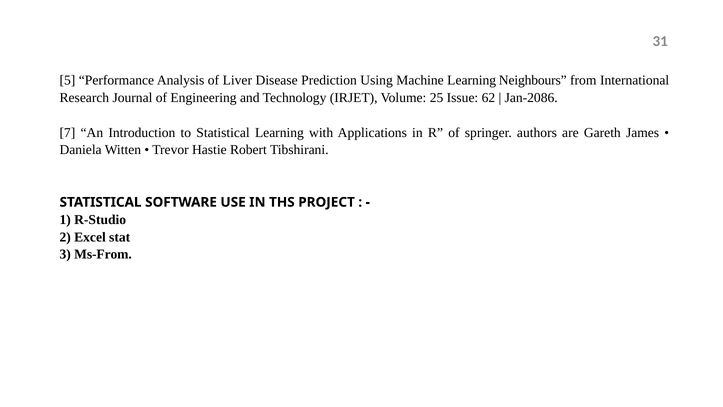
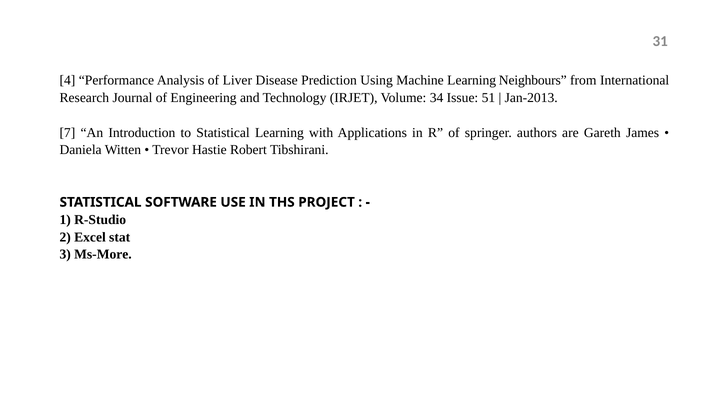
5: 5 -> 4 (67, 80)
25: 25 -> 34 (437, 98)
62: 62 -> 51 (488, 98)
Jan-2086: Jan-2086 -> Jan-2013 (531, 98)
Ms-From: Ms-From -> Ms-More (103, 254)
